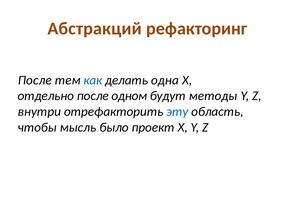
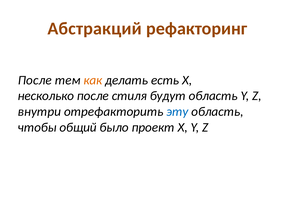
как colour: blue -> orange (93, 80)
одна: одна -> есть (165, 80)
отдельно: отдельно -> несколько (46, 96)
одном: одном -> стиля (129, 96)
будут методы: методы -> область (213, 96)
мысль: мысль -> общий (78, 127)
